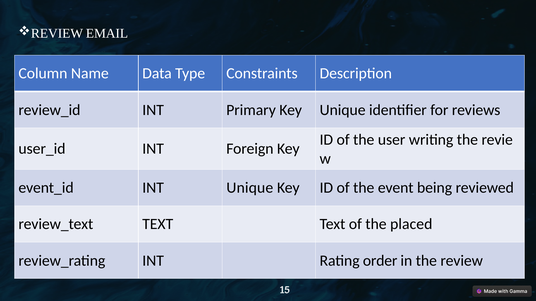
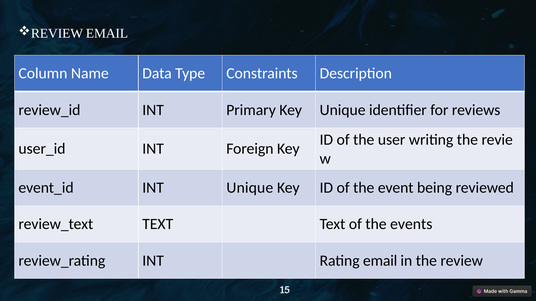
placed: placed -> events (411, 225)
Rating order: order -> email (380, 261)
